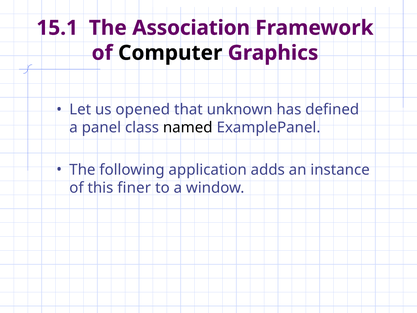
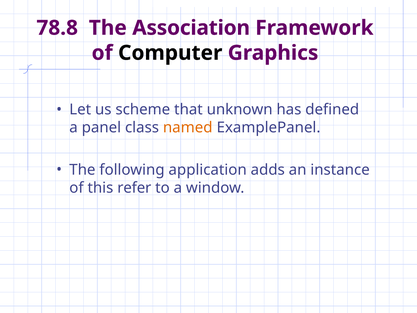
15.1: 15.1 -> 78.8 (57, 28)
opened: opened -> scheme (143, 109)
named colour: black -> orange (188, 128)
finer: finer -> refer (134, 188)
